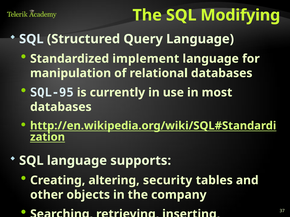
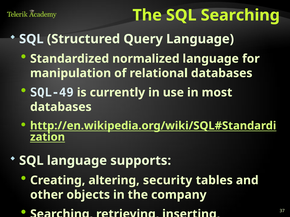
SQL Modifying: Modifying -> Searching (240, 15)
implement: implement -> normalized (146, 59)
SQL-95: SQL-95 -> SQL-49 (52, 93)
